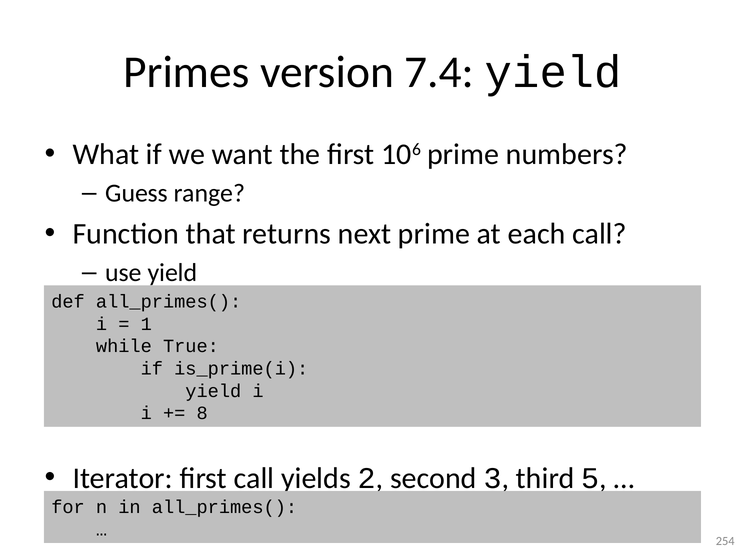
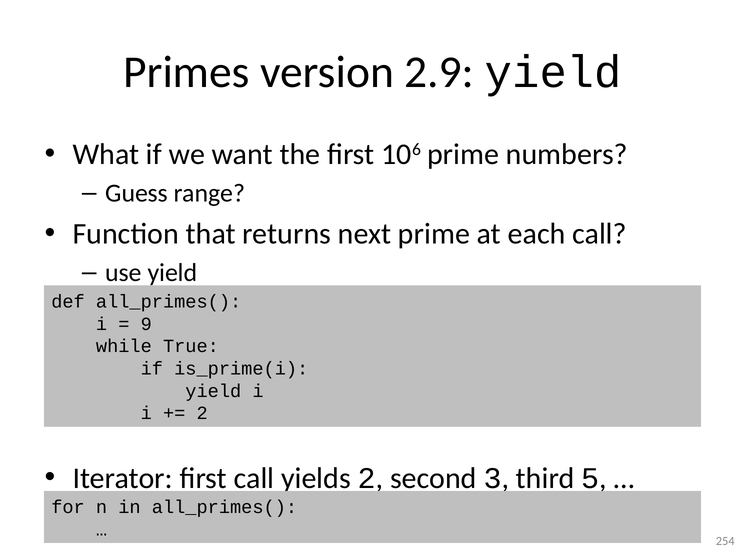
7.4: 7.4 -> 2.9 (439, 72)
1: 1 -> 9 (146, 324)
8: 8 -> 2 (202, 413)
